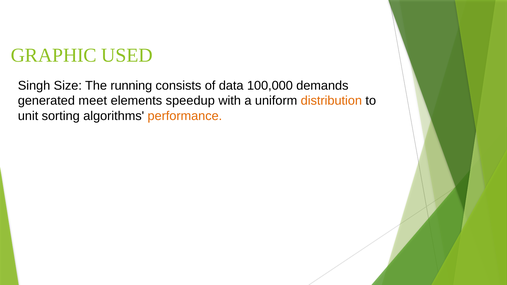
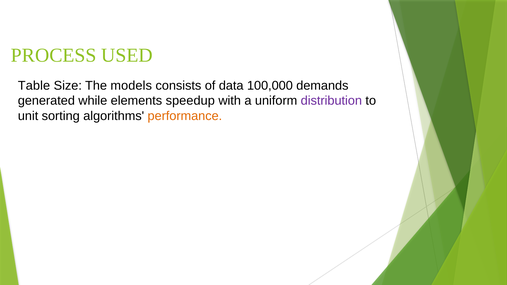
GRAPHIC: GRAPHIC -> PROCESS (54, 55)
Singh: Singh -> Table (34, 86)
running: running -> models (131, 86)
meet: meet -> while (93, 101)
distribution colour: orange -> purple (331, 101)
